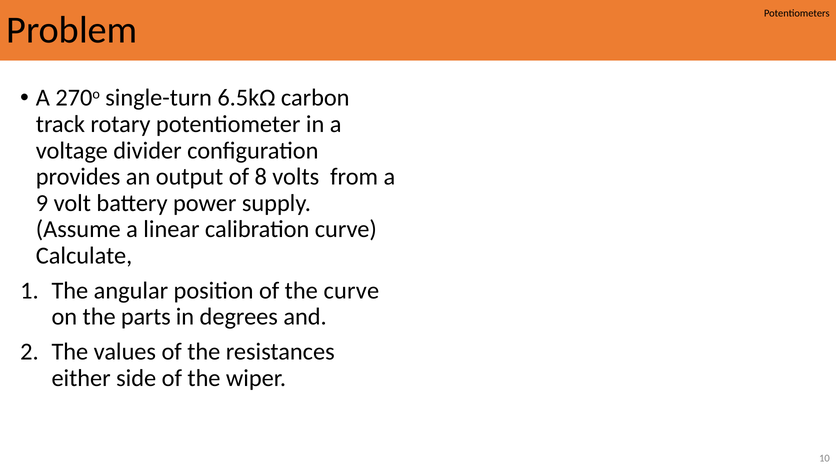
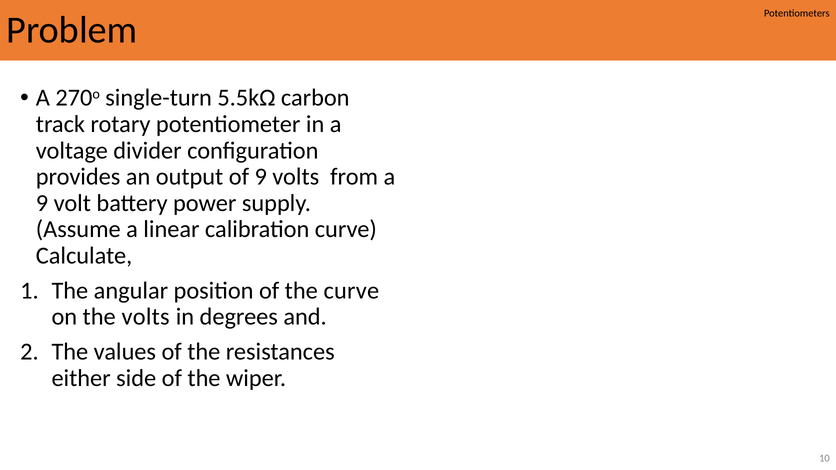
6.5kΩ: 6.5kΩ -> 5.5kΩ (246, 98)
of 8: 8 -> 9 (261, 177)
the parts: parts -> volts (146, 317)
